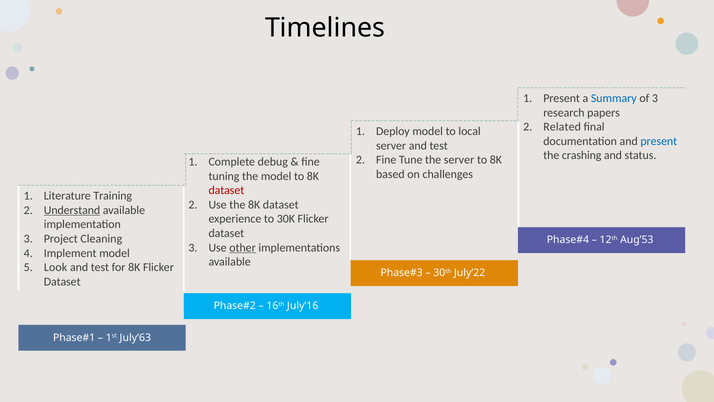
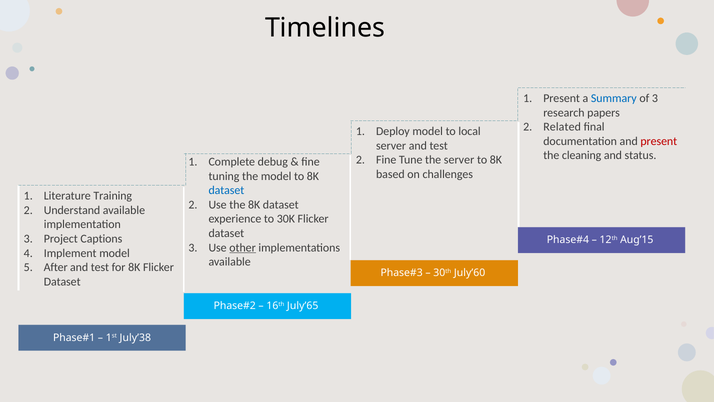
present colour: blue -> red (659, 141)
crashing: crashing -> cleaning (582, 155)
dataset colour: red -> blue (226, 190)
Understand underline: present -> none (72, 210)
Cleaning: Cleaning -> Captions (101, 239)
Aug’53: Aug’53 -> Aug’15 (637, 240)
Look: Look -> After (56, 267)
July’22: July’22 -> July’60 (470, 273)
July’16: July’16 -> July’65 (303, 306)
July’63: July’63 -> July’38 (135, 337)
